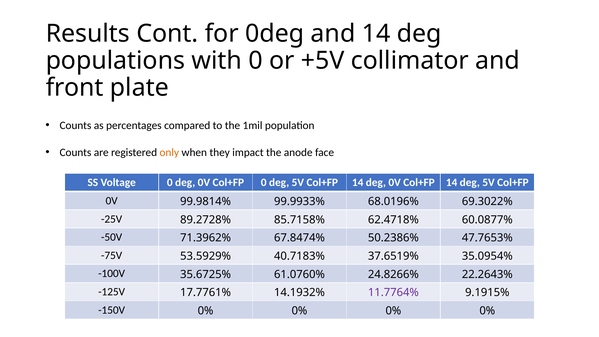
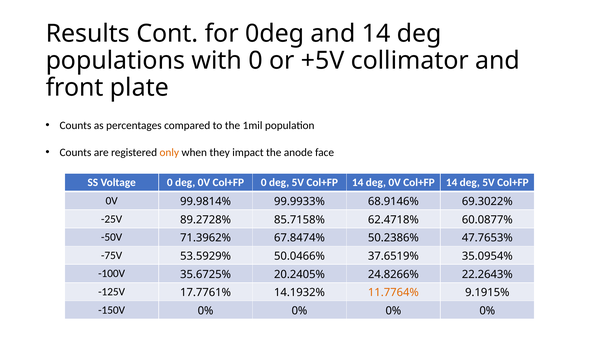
68.0196%: 68.0196% -> 68.9146% (393, 201)
40.7183%: 40.7183% -> 50.0466% (299, 256)
61.0760%: 61.0760% -> 20.2405% (299, 274)
11.7764% colour: purple -> orange (393, 293)
